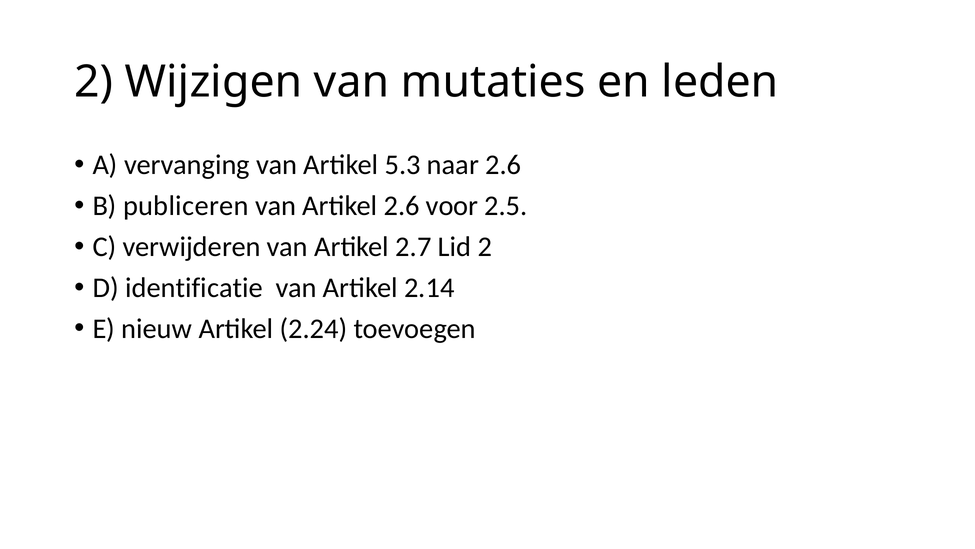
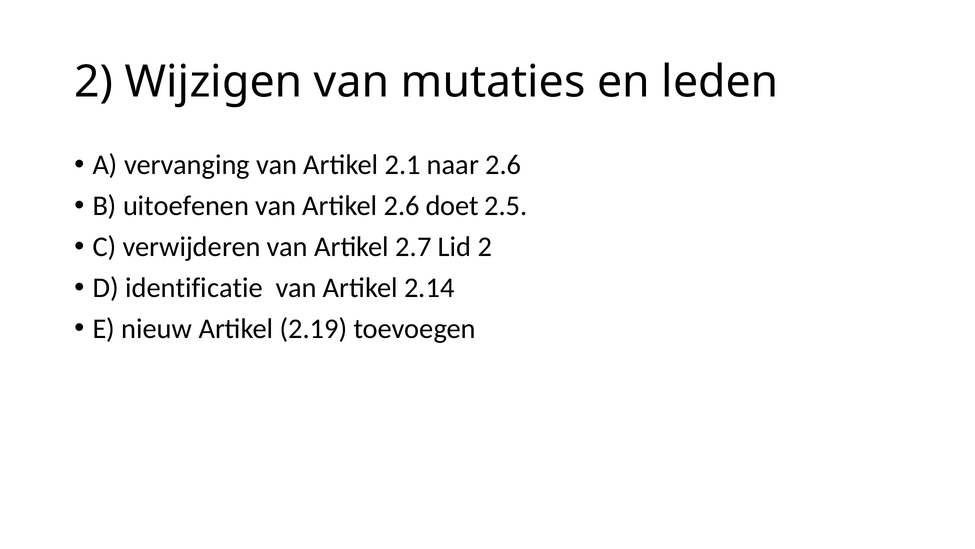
5.3: 5.3 -> 2.1 (403, 165)
publiceren: publiceren -> uitoefenen (186, 206)
voor: voor -> doet (452, 206)
2.24: 2.24 -> 2.19 (313, 328)
